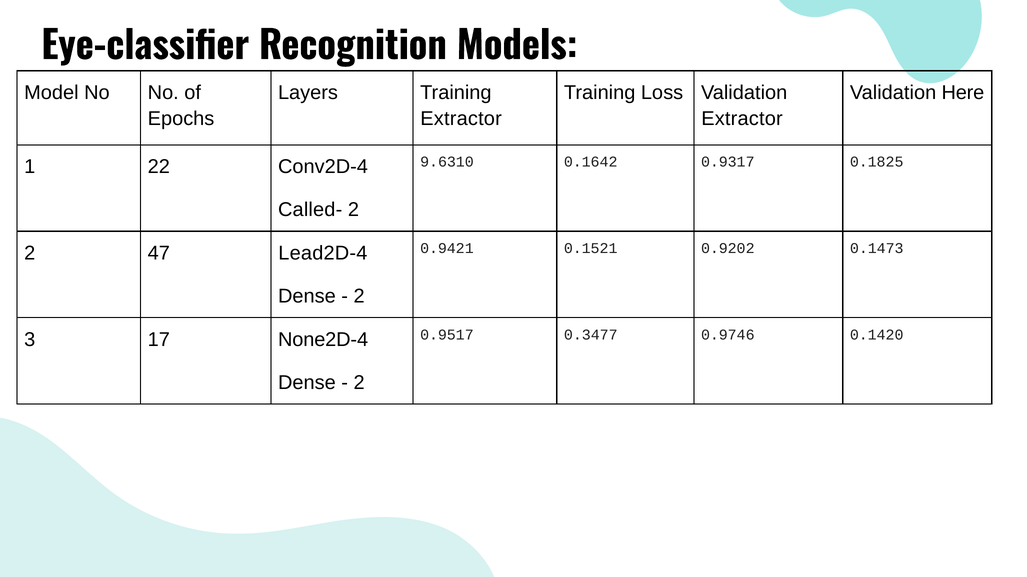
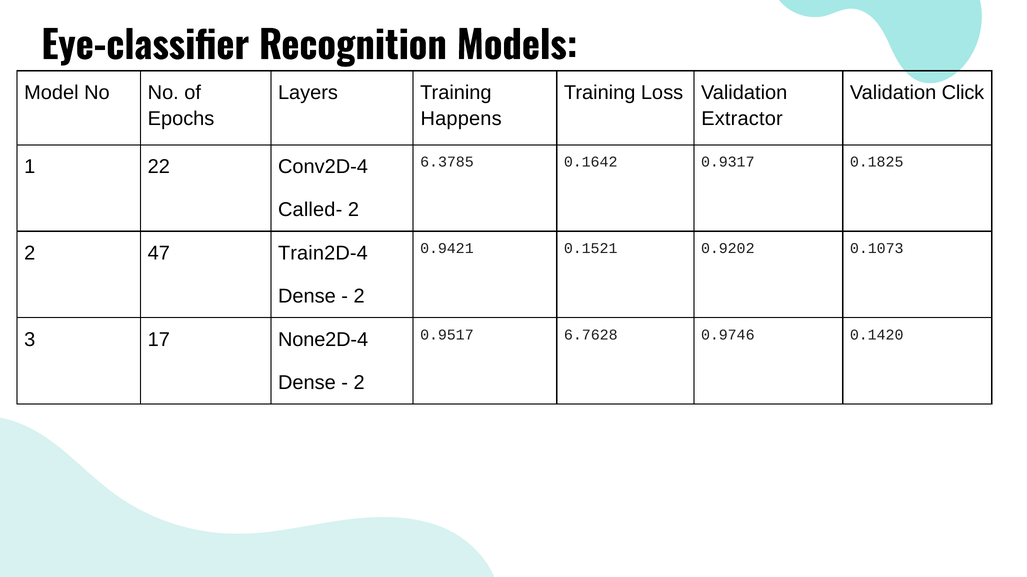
Here: Here -> Click (963, 93)
Extractor: Extractor -> Happens (461, 119)
9.6310: 9.6310 -> 6.3785 (447, 162)
0.1473: 0.1473 -> 0.1073 (877, 249)
Lead2D-4: Lead2D-4 -> Train2D-4 (323, 254)
0.3477: 0.3477 -> 6.7628 (591, 335)
